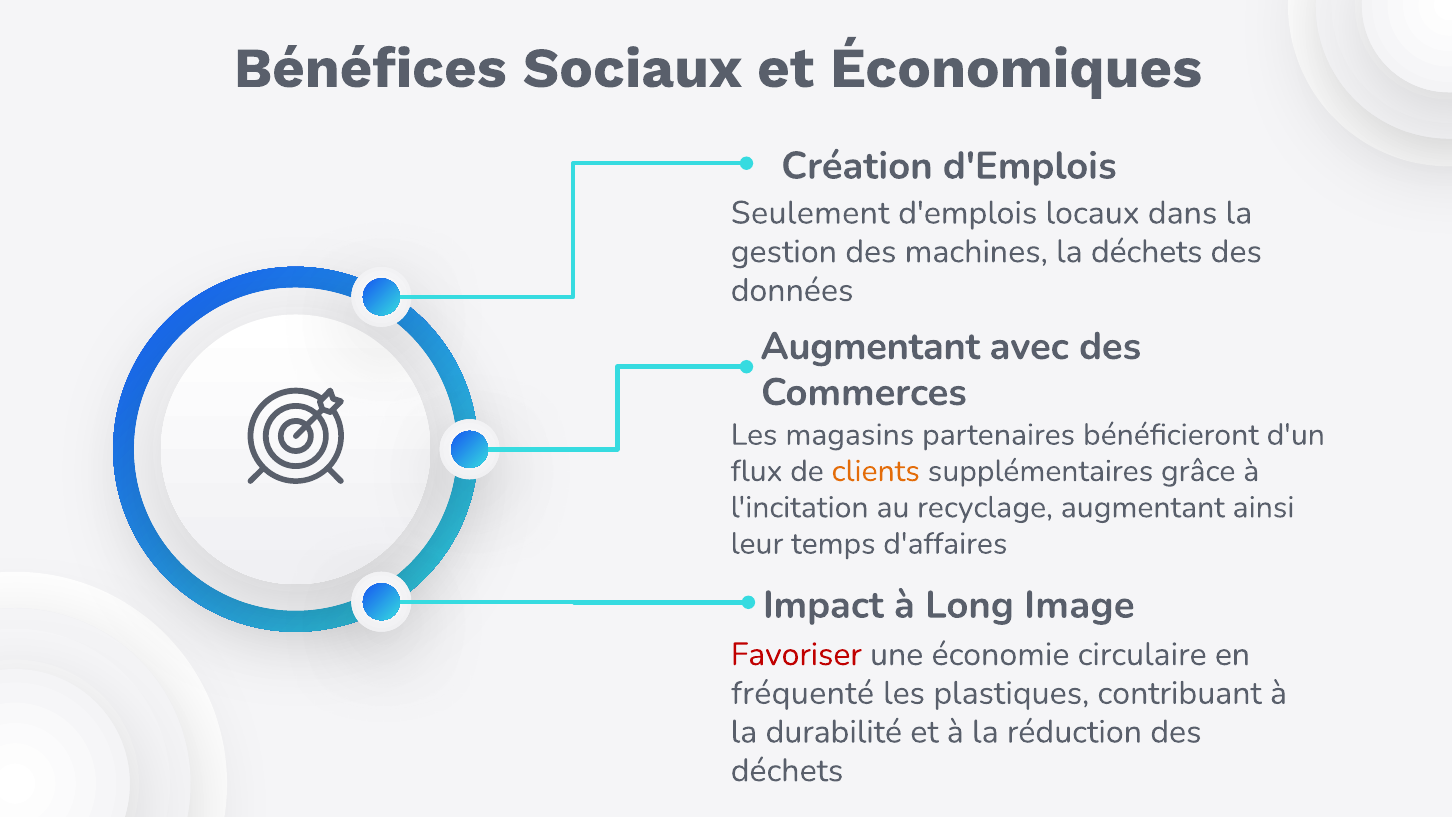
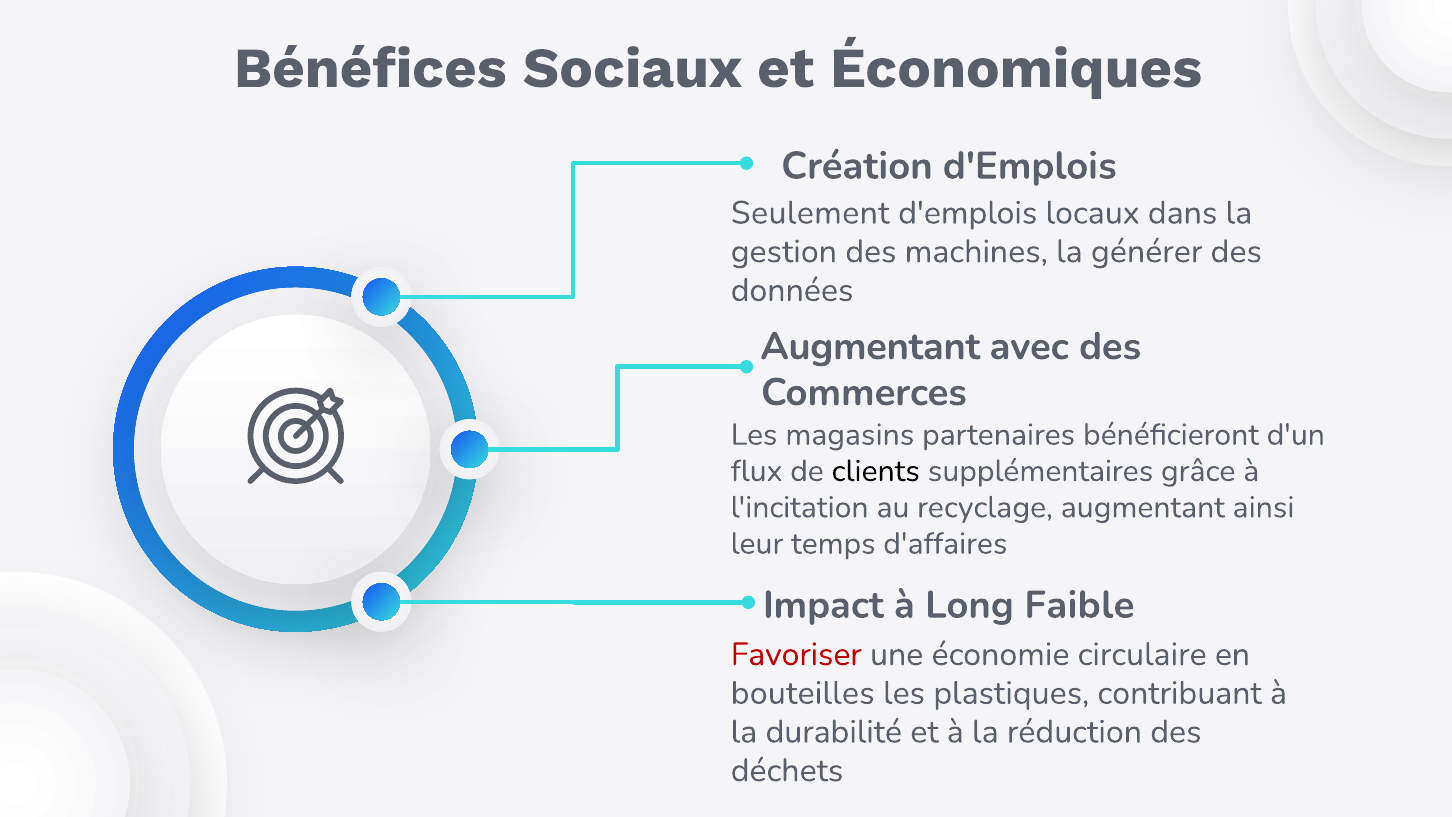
la déchets: déchets -> générer (1147, 252)
clients colour: orange -> black (876, 471)
Image: Image -> Faible (1079, 605)
fréquenté: fréquenté -> bouteilles (803, 693)
